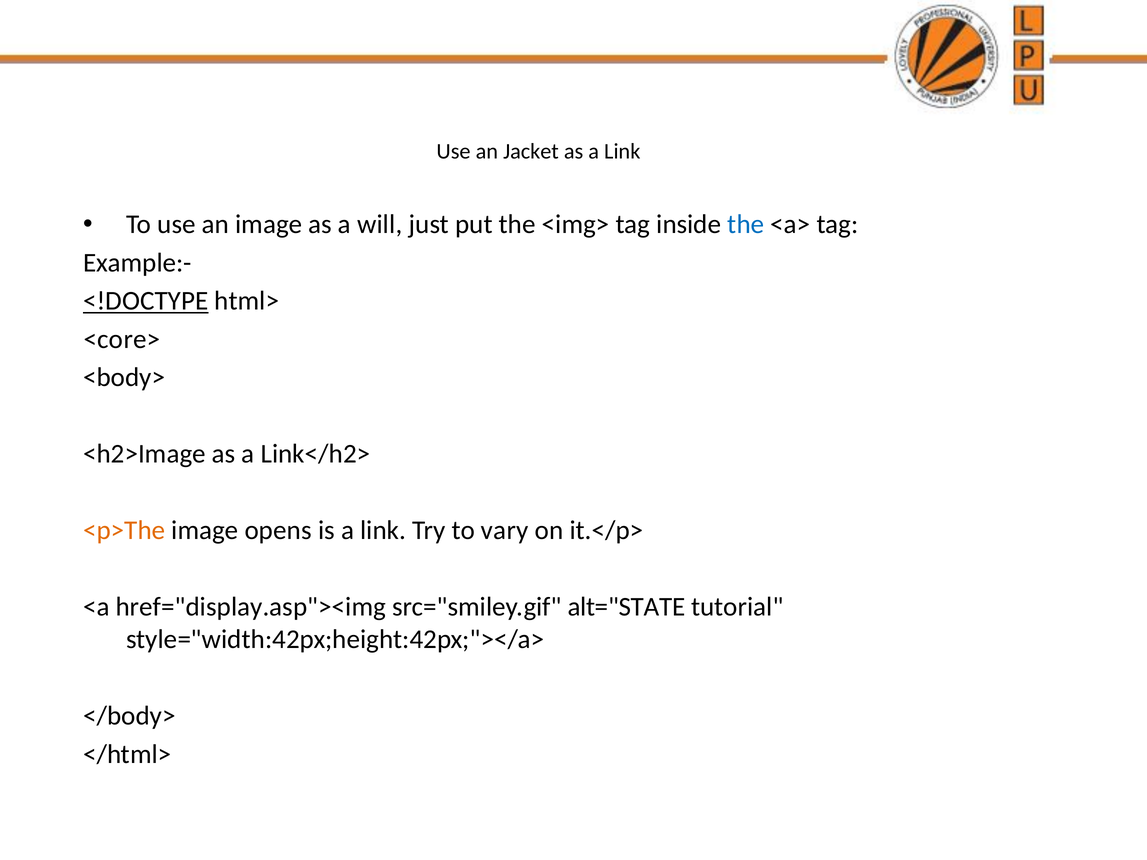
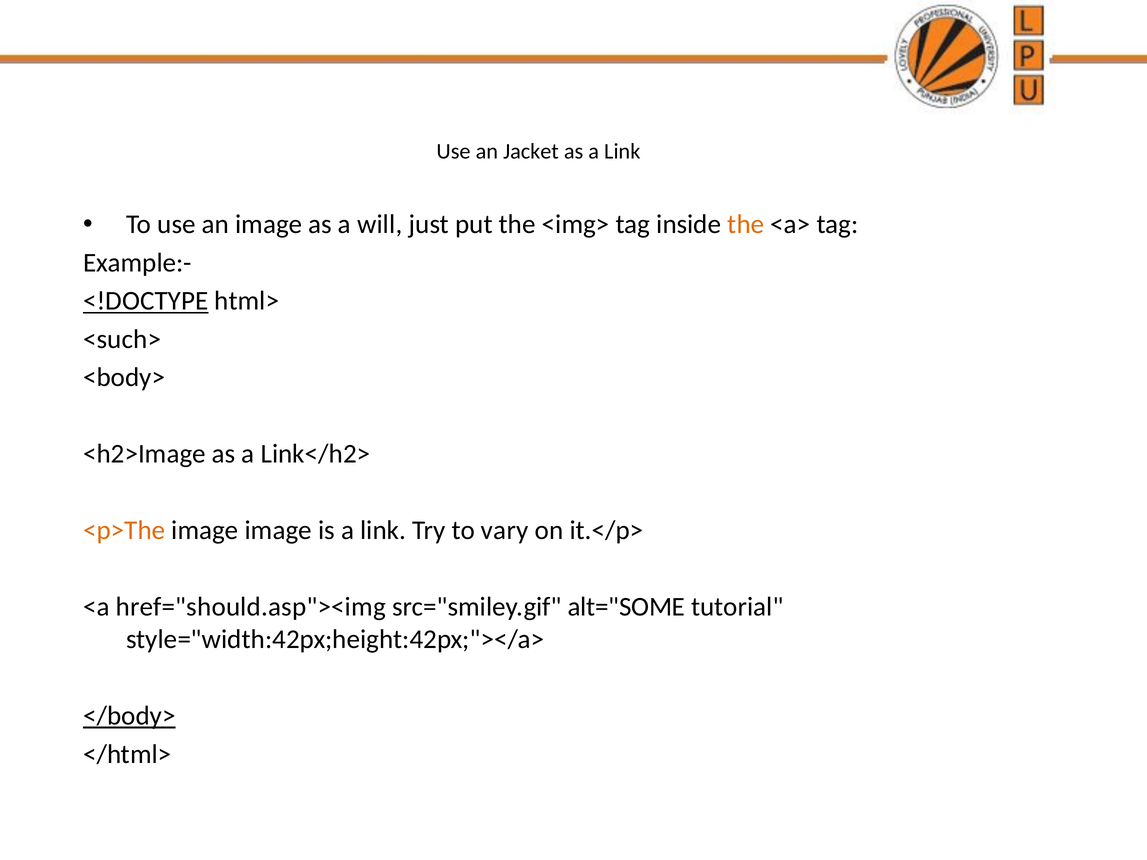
the colour: blue -> orange (746, 225)
<core>: <core> -> <such> (122, 339)
image opens: opens -> image (278, 531)
href="display.asp"><img: href="display.asp"><img -> href="should.asp"><img (251, 607)
alt="STATE: alt="STATE -> alt="SOME (626, 607)
</body> underline: none -> present (129, 716)
